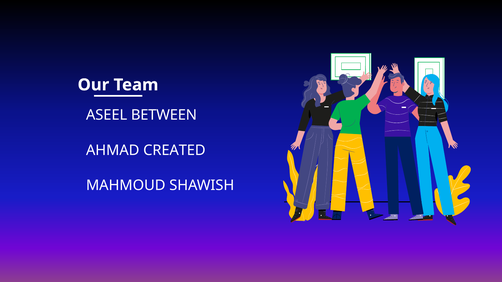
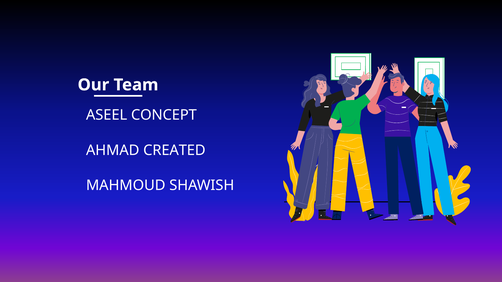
BETWEEN: BETWEEN -> CONCEPT (164, 115)
